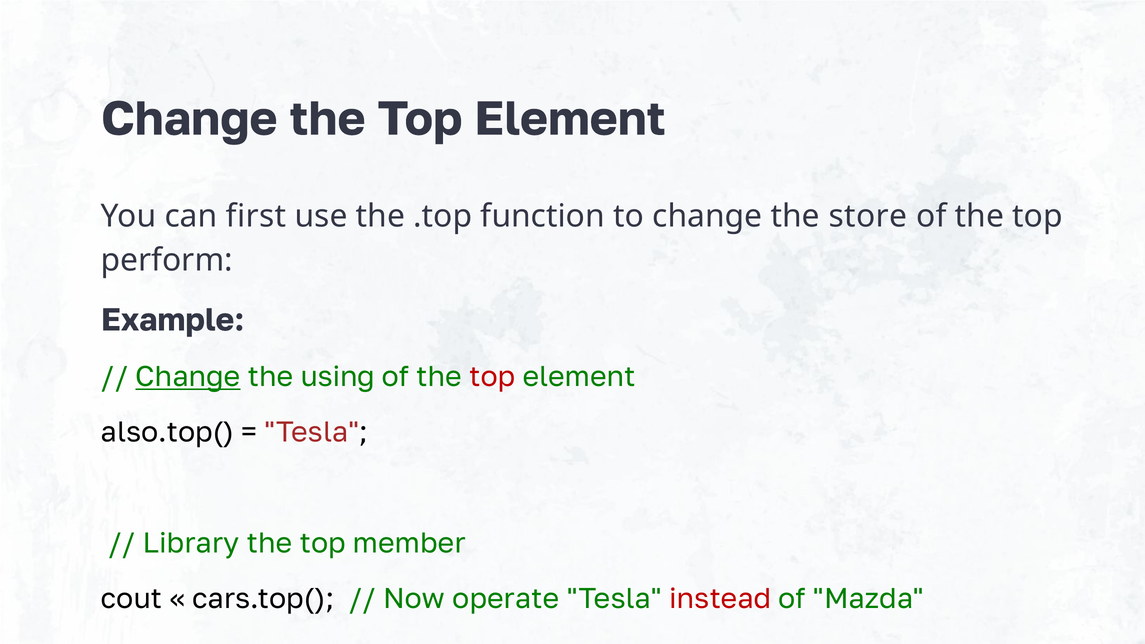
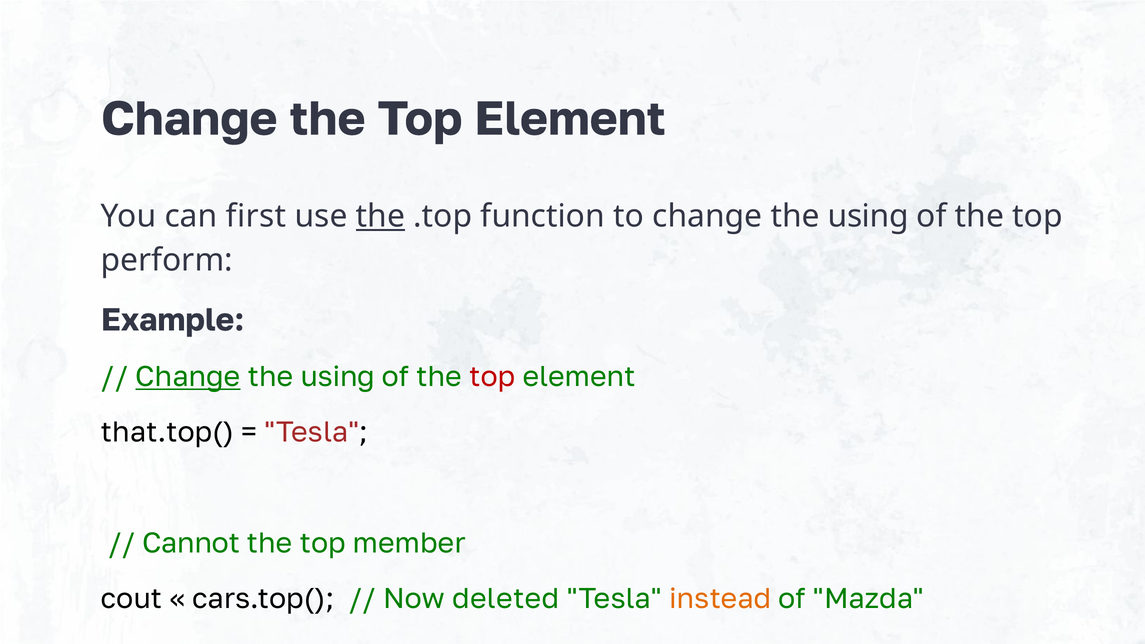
the underline: none -> present (380, 216)
to change the store: store -> using (868, 216)
also.top(: also.top( -> that.top( (168, 433)
Library: Library -> Cannot (191, 543)
operate: operate -> deleted (506, 599)
instead colour: red -> orange (720, 599)
